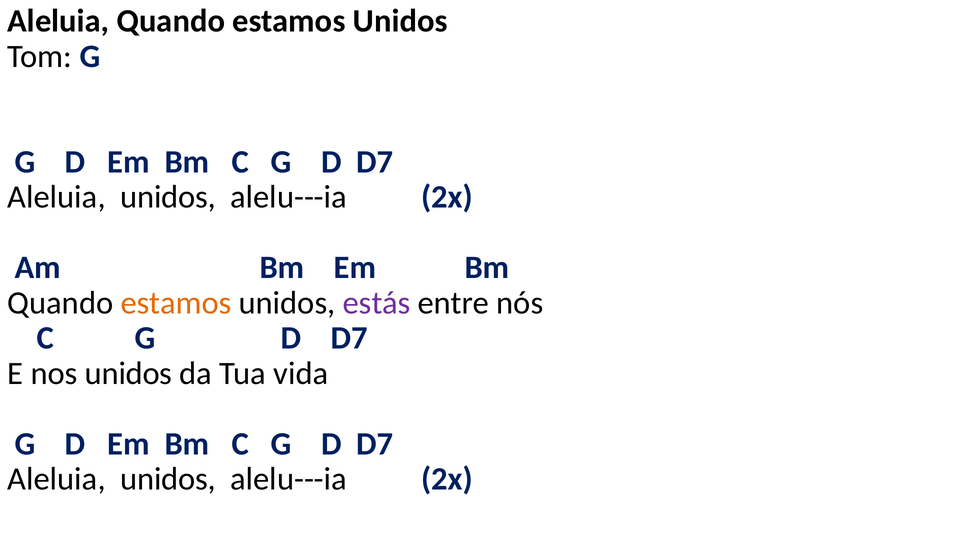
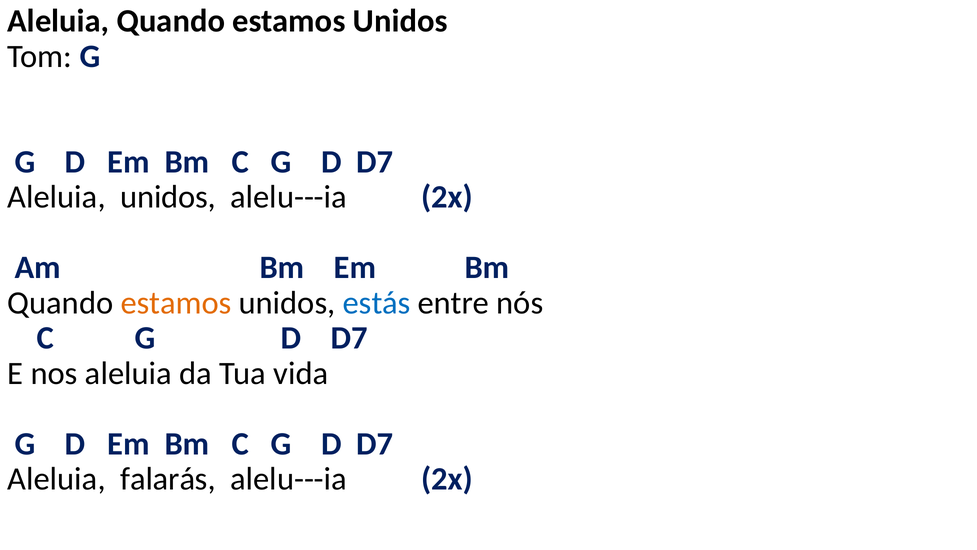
estás colour: purple -> blue (377, 303)
nos unidos: unidos -> aleluia (128, 373)
unidos: unidos -> falarás (168, 479)
